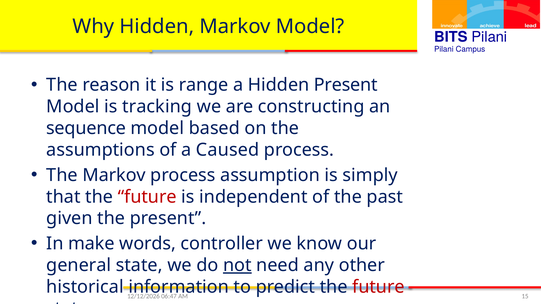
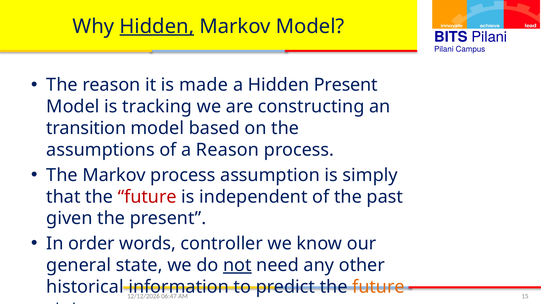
Hidden underline: none -> present (157, 26)
range: range -> made (204, 85)
sequence: sequence -> transition (86, 128)
a Caused: Caused -> Reason (228, 150)
make: make -> order (91, 244)
future colour: red -> orange (378, 287)
